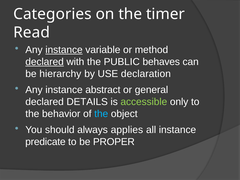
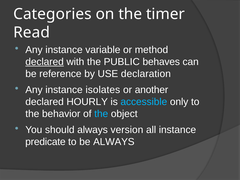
instance underline: present -> none (64, 50)
hierarchy: hierarchy -> reference (60, 74)
abstract: abstract -> isolates (103, 90)
general: general -> another (152, 90)
DETAILS: DETAILS -> HOURLY (87, 102)
accessible colour: light green -> light blue (144, 102)
applies: applies -> version (127, 130)
be PROPER: PROPER -> ALWAYS (114, 142)
